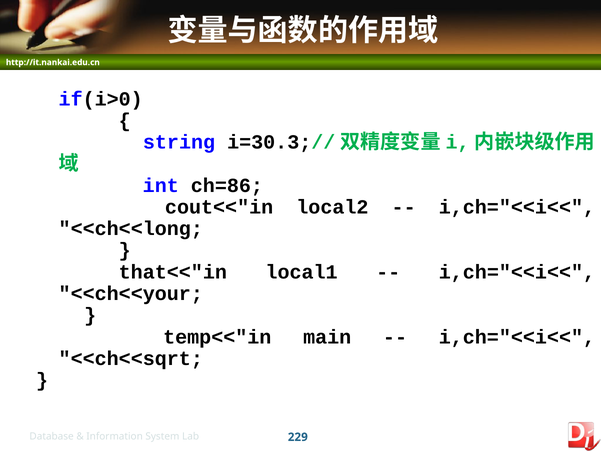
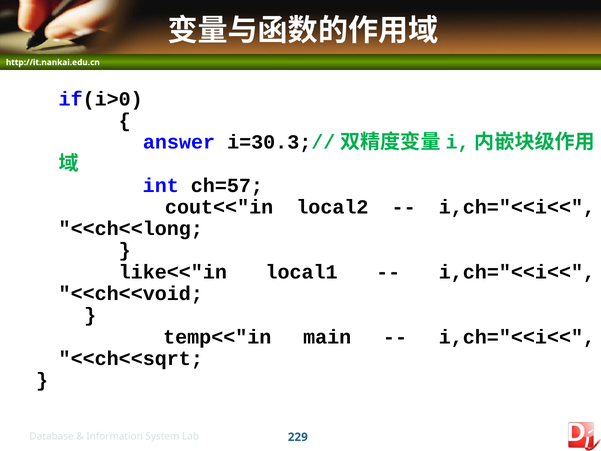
string: string -> answer (179, 142)
ch=86: ch=86 -> ch=57 (227, 185)
that<<"in: that<<"in -> like<<"in (173, 272)
<<ch<<your: <<ch<<your -> <<ch<<void (131, 293)
